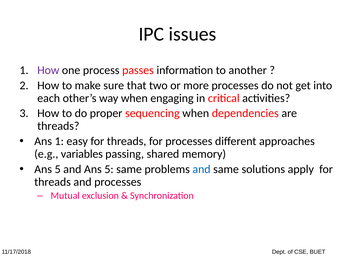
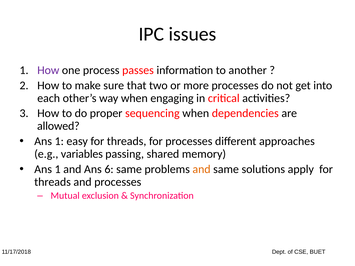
threads: threads -> allowed (58, 126)
5: 5 -> 1 (58, 169)
and Ans 5: 5 -> 6 (109, 169)
and colour: blue -> orange (202, 169)
